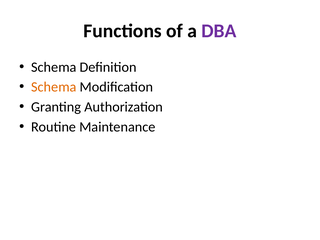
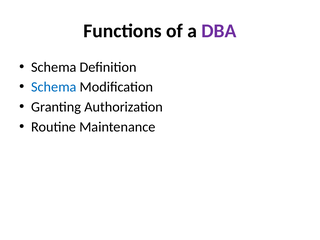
Schema colour: orange -> blue (54, 87)
